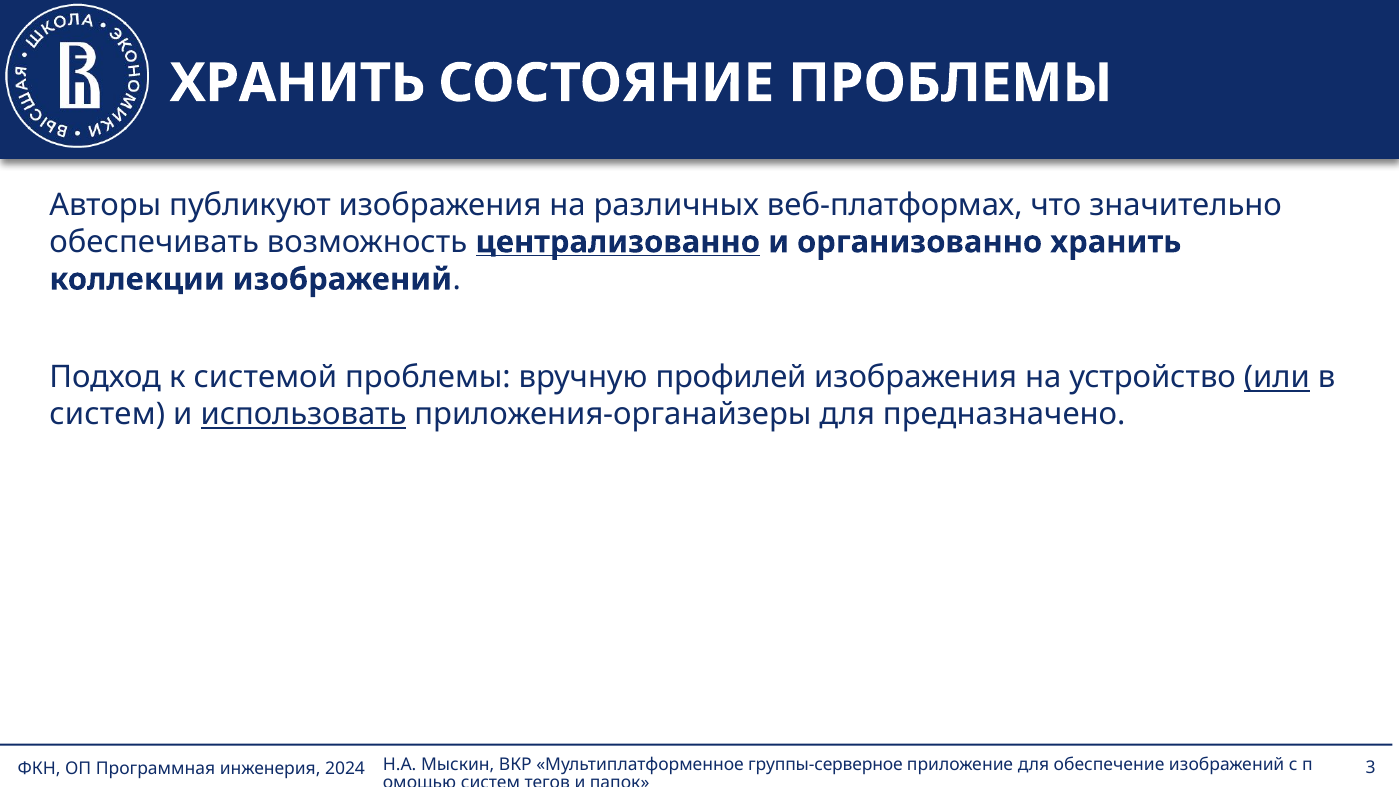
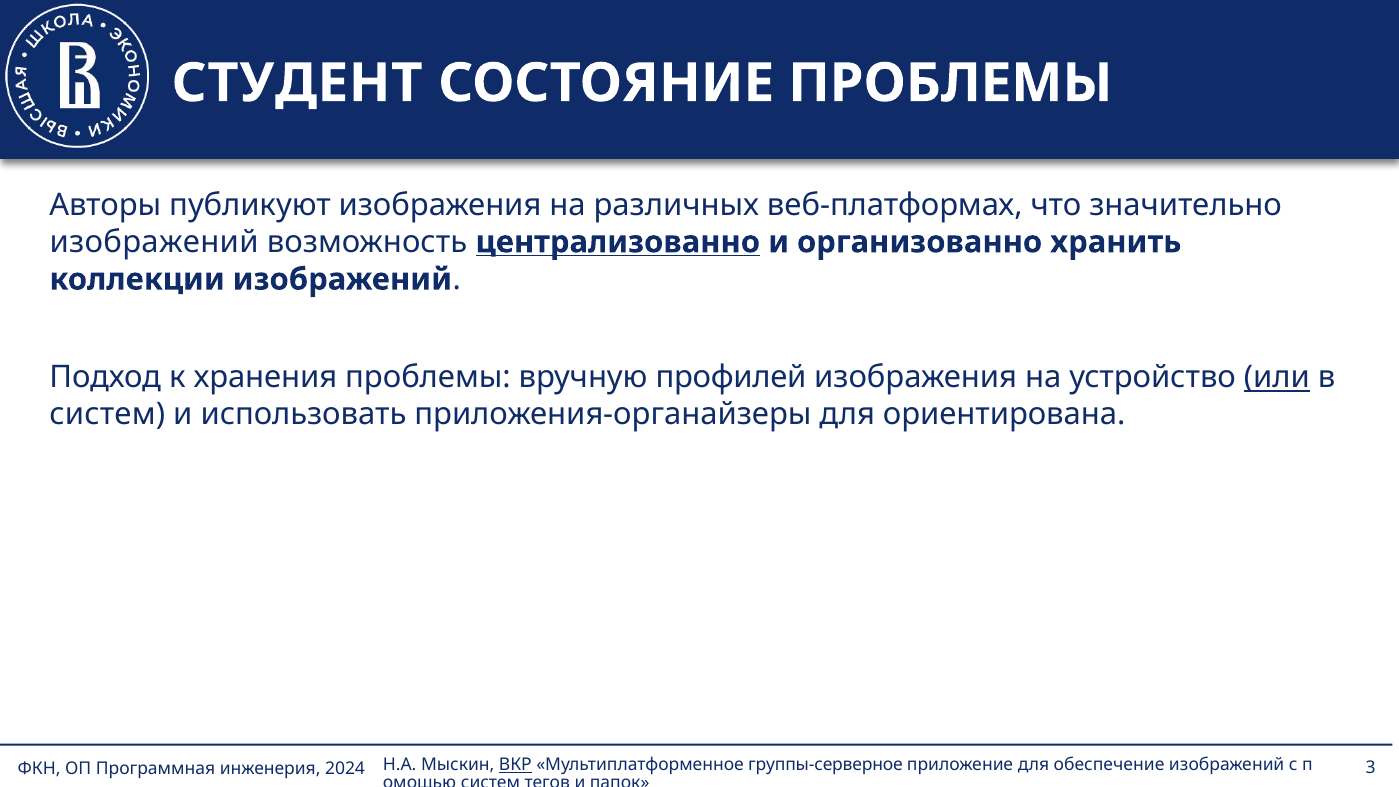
ХРАНИТЬ: ХРАНИТЬ -> СТУДЕНТ (297, 83)
обеспечивать: обеспечивать -> изображений (154, 242)
системой: системой -> хранения (265, 377)
использовать underline: present -> none (304, 415)
предназначено: предназначено -> ориентирована (1004, 415)
ВКР underline: none -> present (515, 765)
